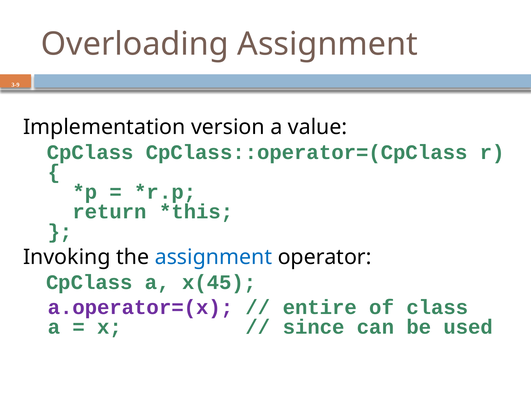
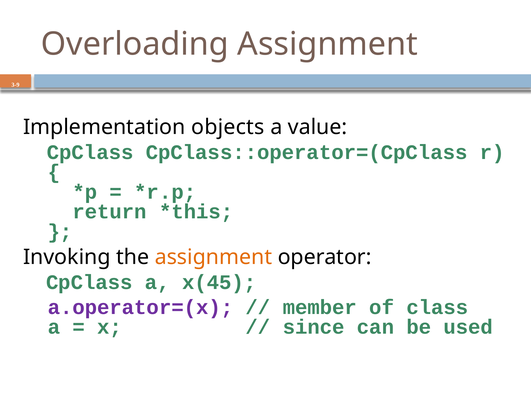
version: version -> objects (228, 127)
assignment colour: blue -> orange (213, 257)
entire: entire -> member (320, 307)
